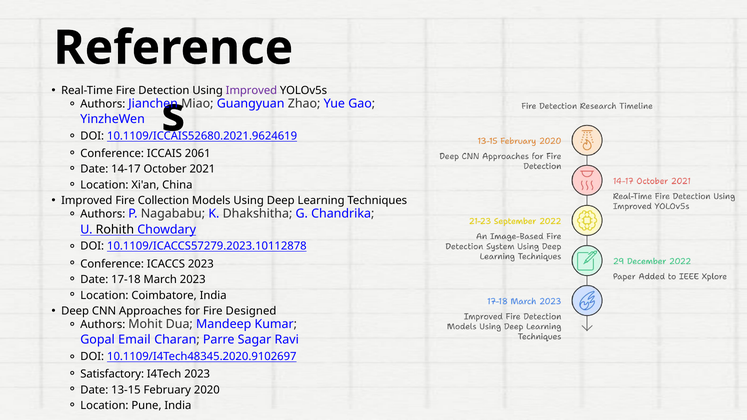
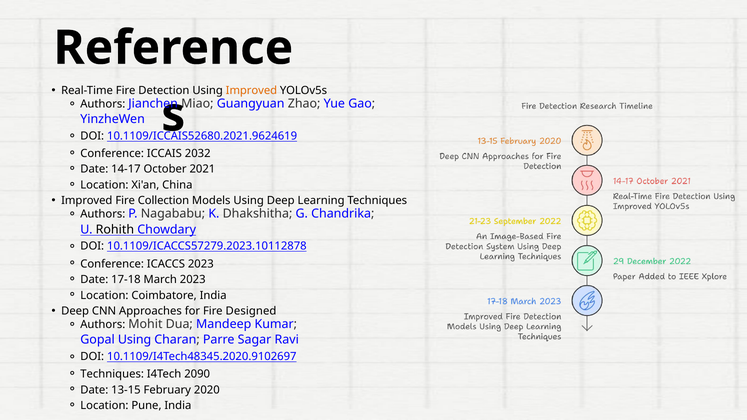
Improved colour: purple -> orange (251, 91)
2061: 2061 -> 2032 (198, 154)
Gopal Email: Email -> Using (135, 340)
Satisfactory: Satisfactory -> Techniques (112, 374)
I4Tech 2023: 2023 -> 2090 (197, 374)
